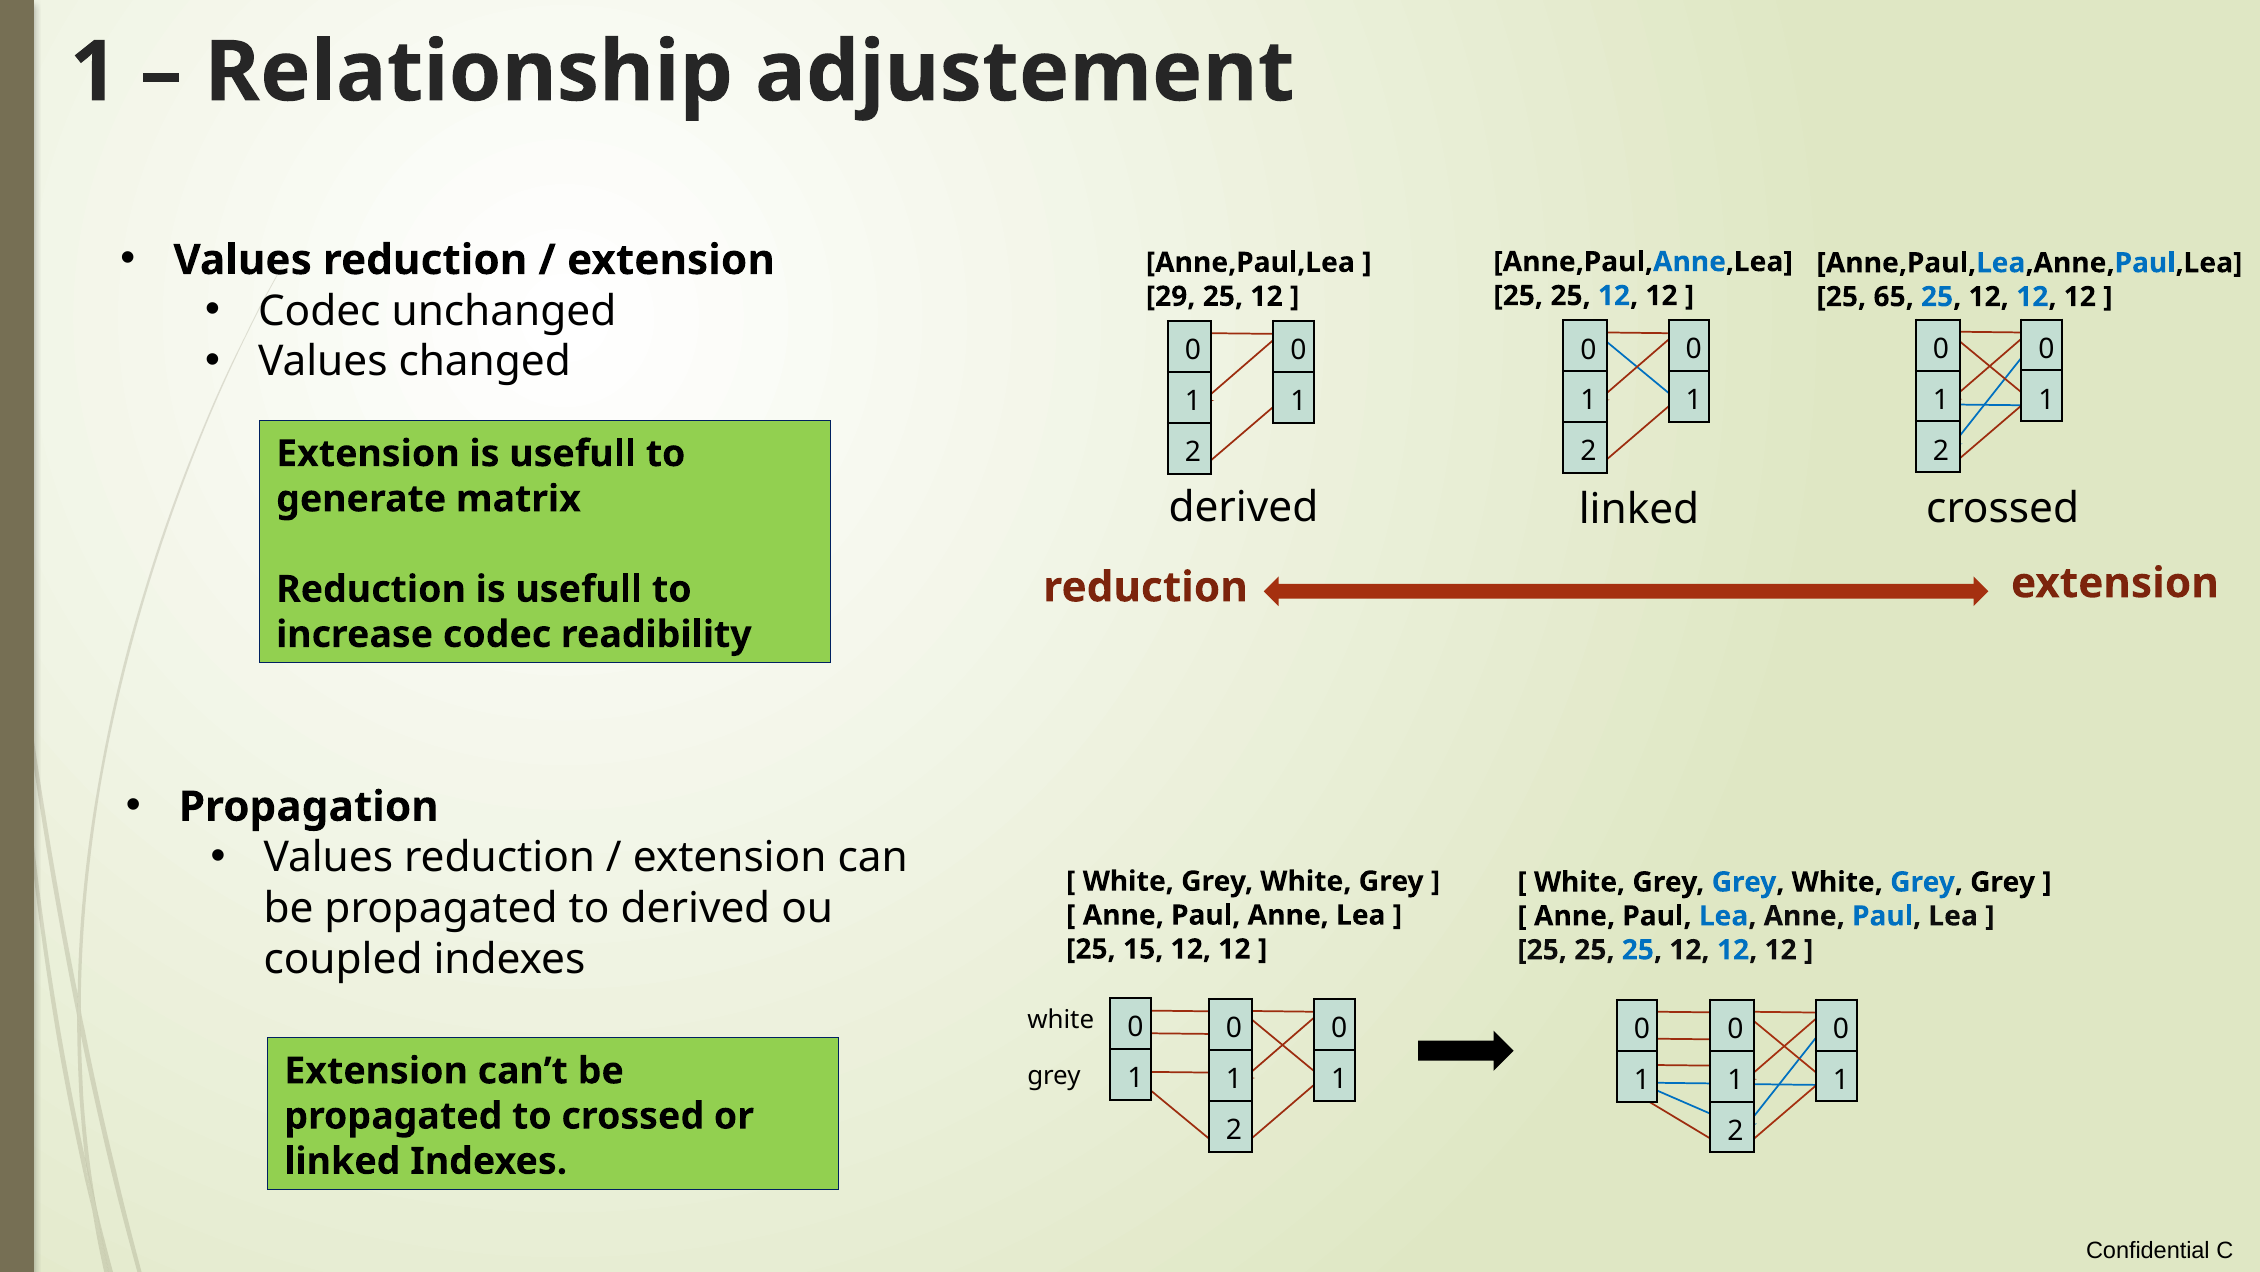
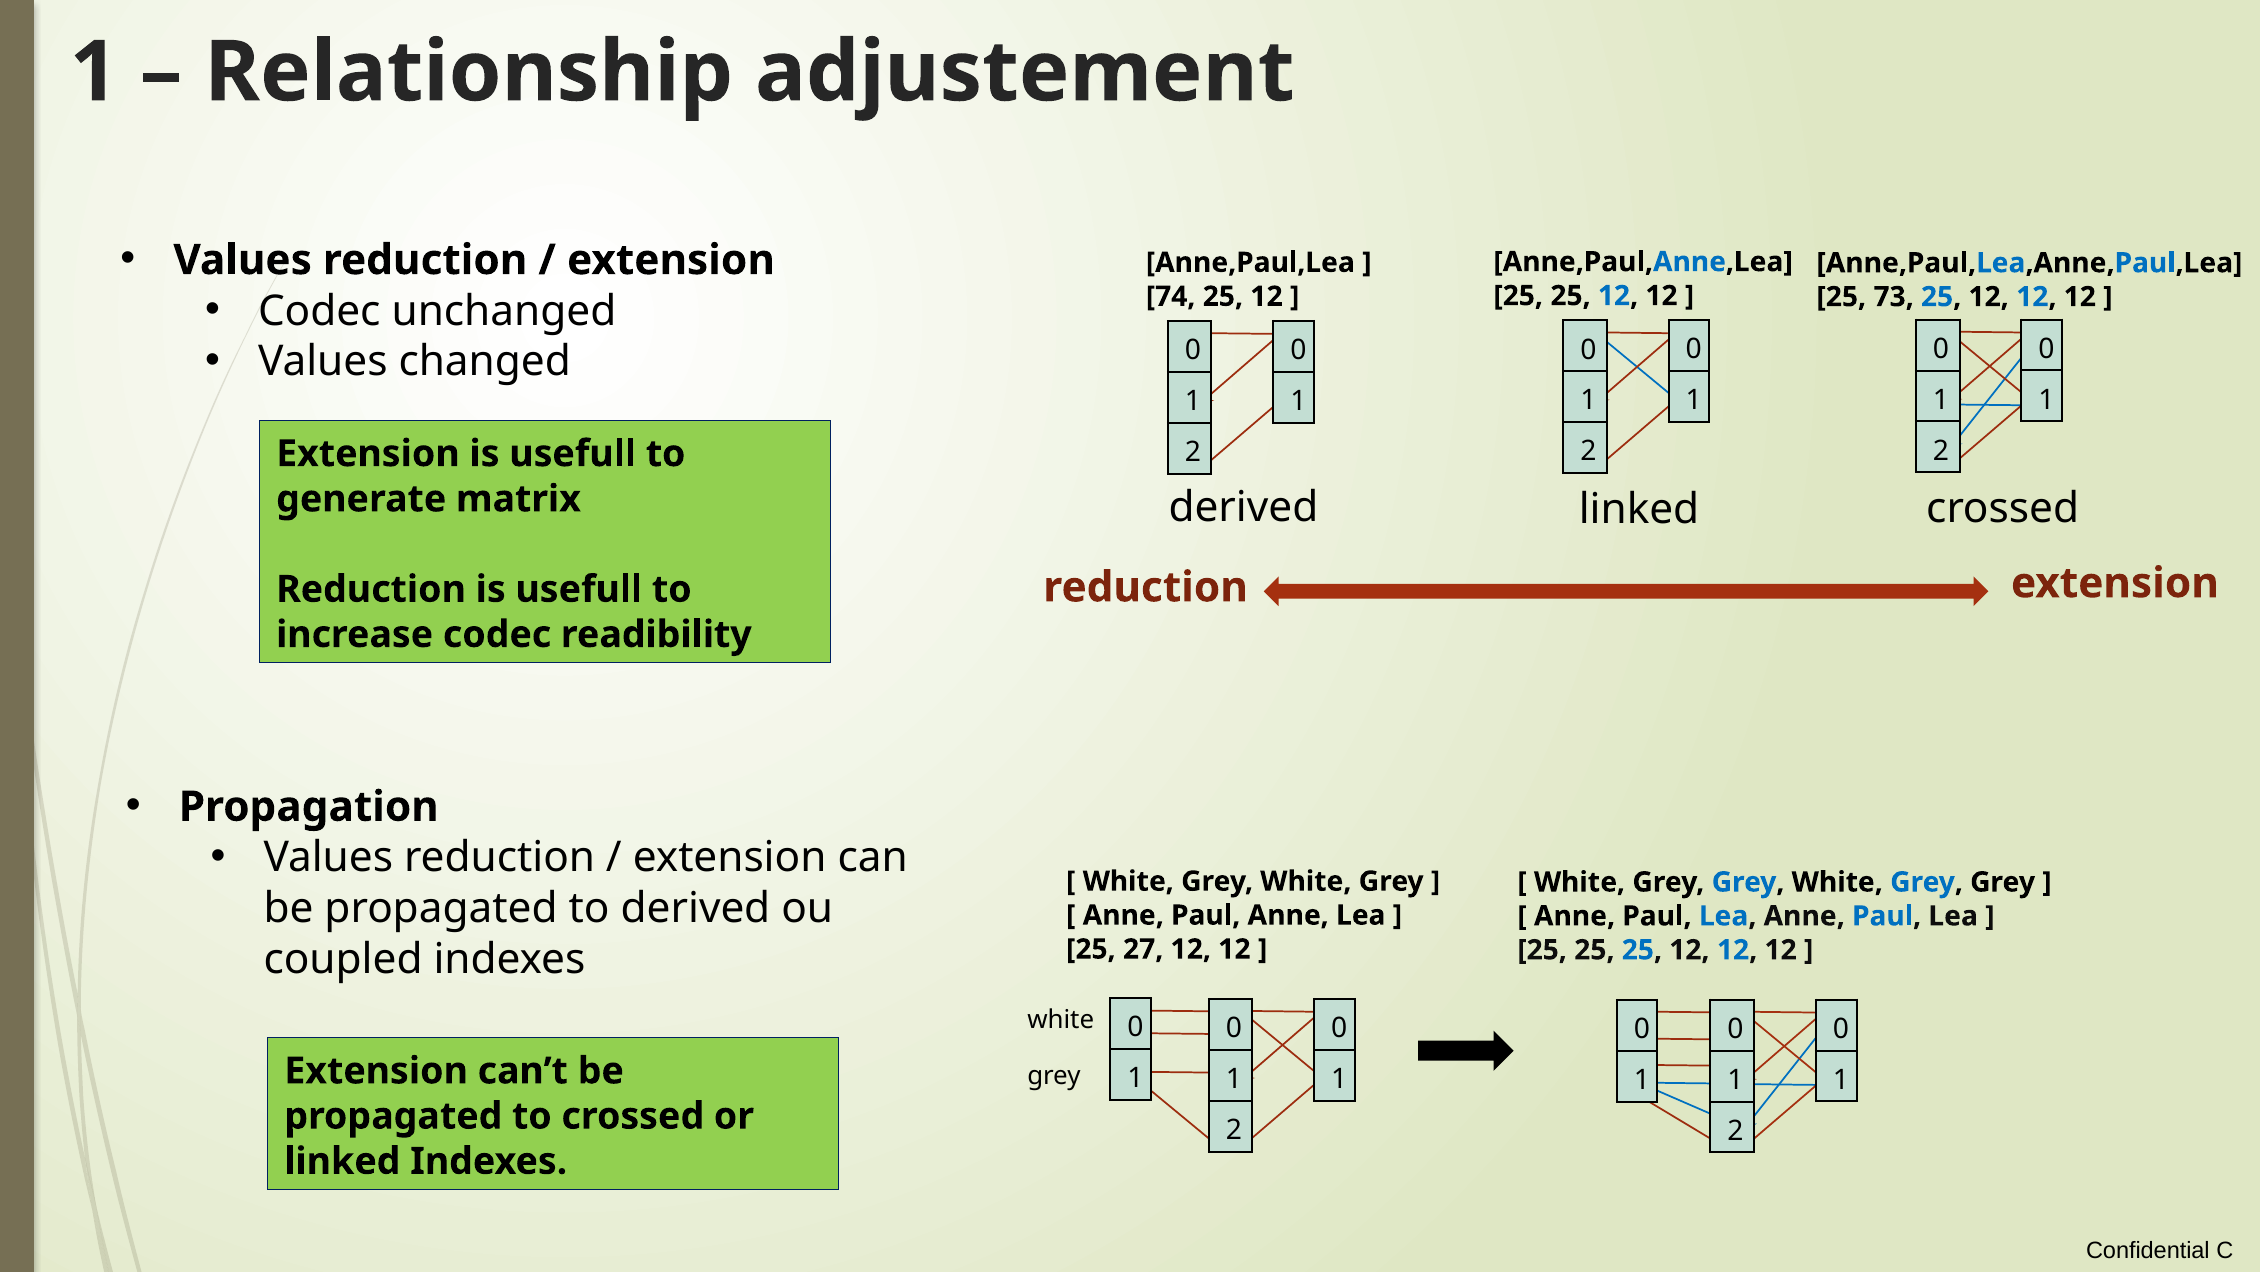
29: 29 -> 74 (1171, 296)
65: 65 -> 73 (1894, 297)
15: 15 -> 27 (1143, 949)
